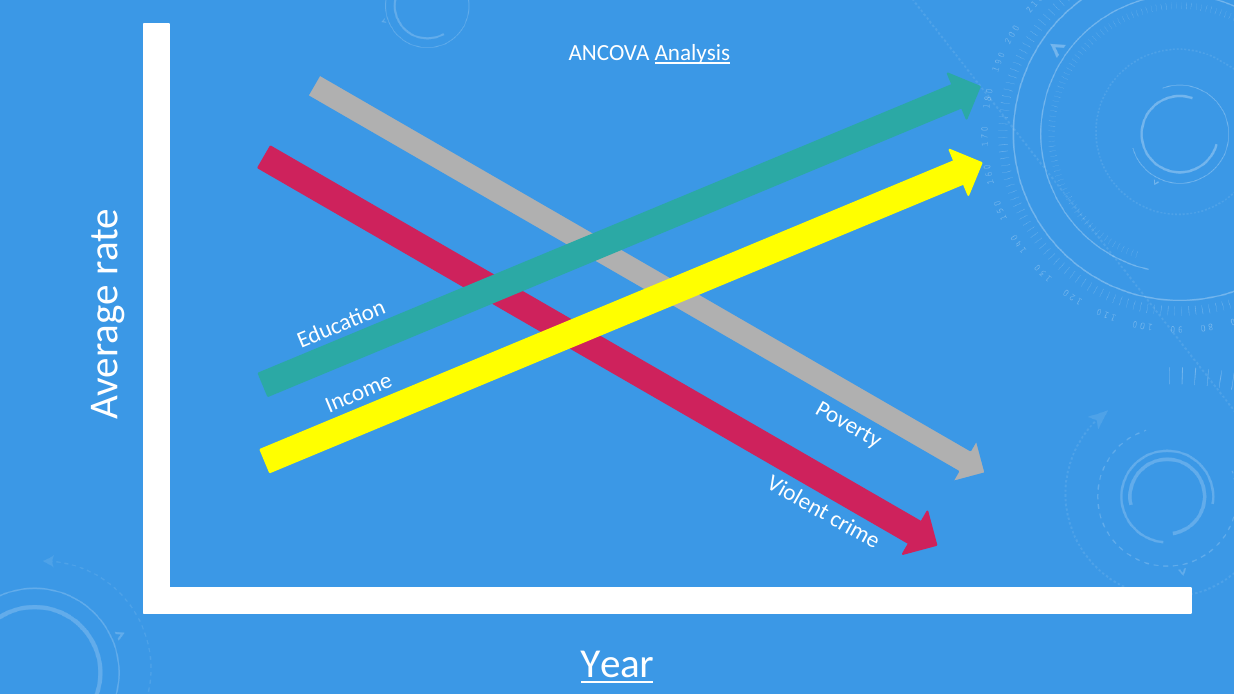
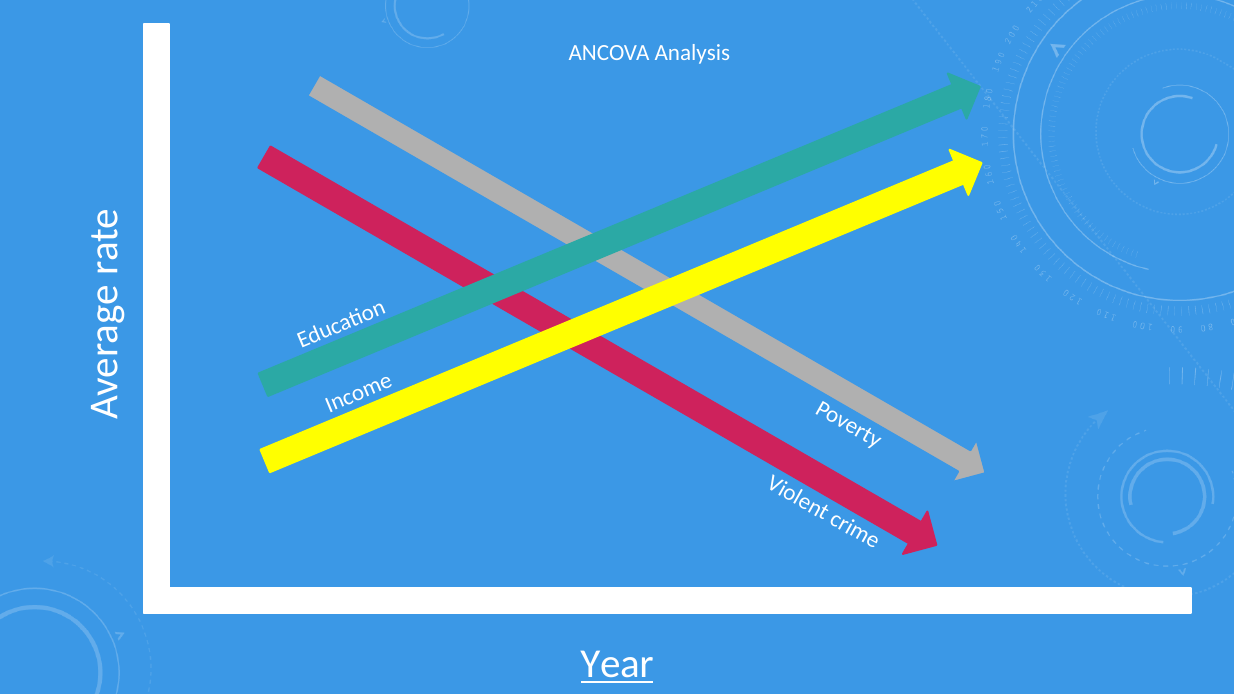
Analysis underline: present -> none (692, 53)
